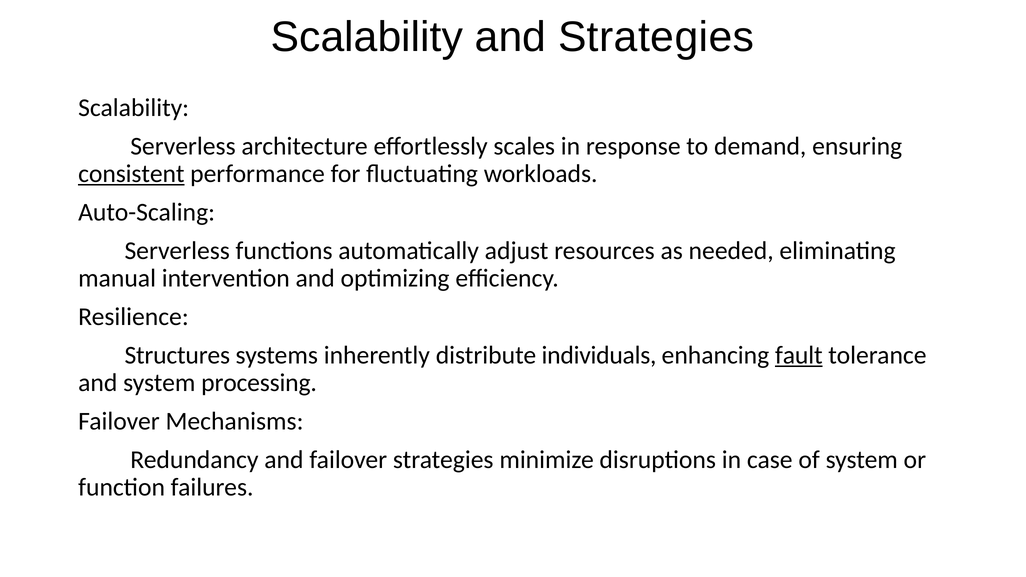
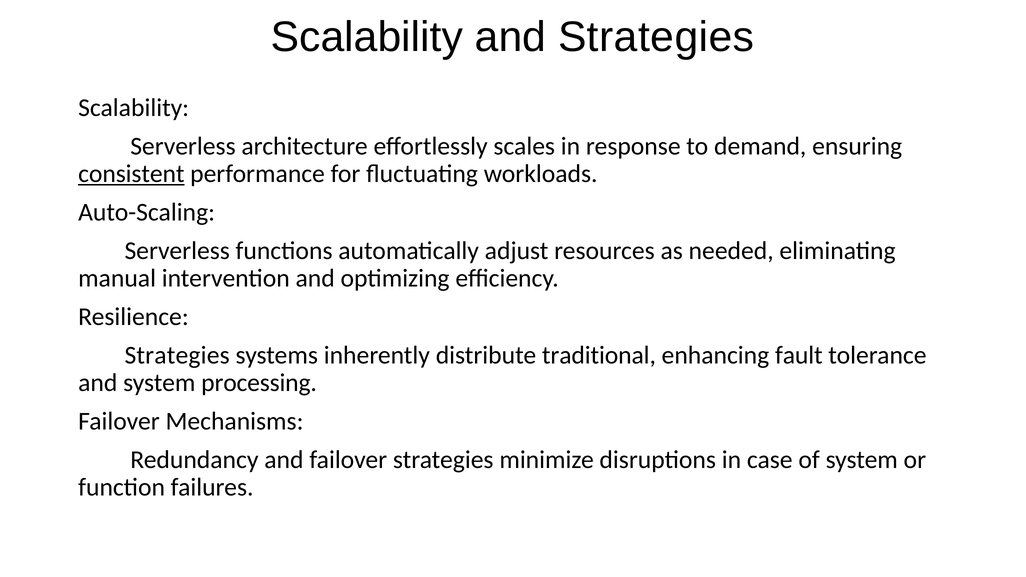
Structures: Structures -> Strategies (177, 355)
individuals: individuals -> traditional (599, 355)
fault underline: present -> none (799, 355)
